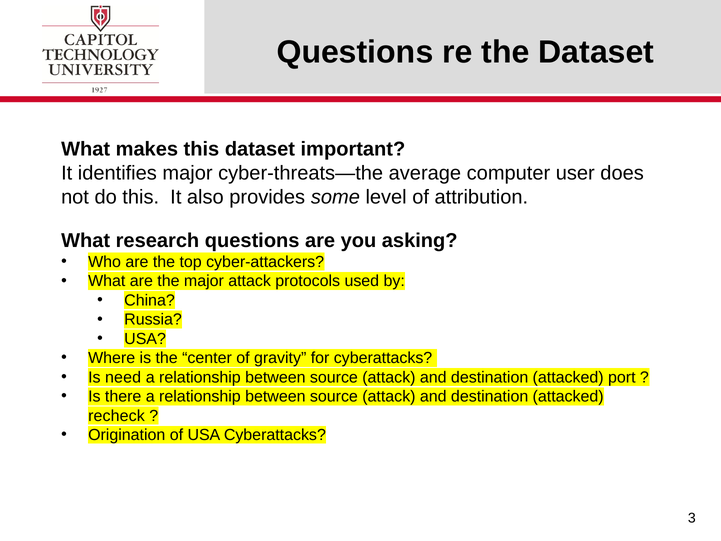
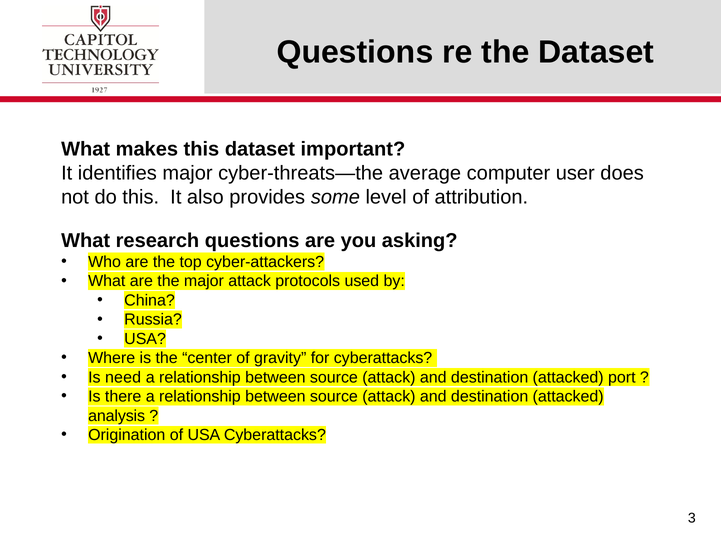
recheck: recheck -> analysis (117, 416)
